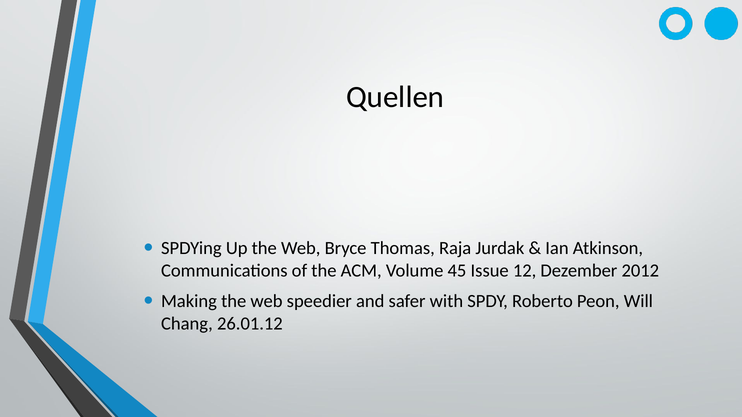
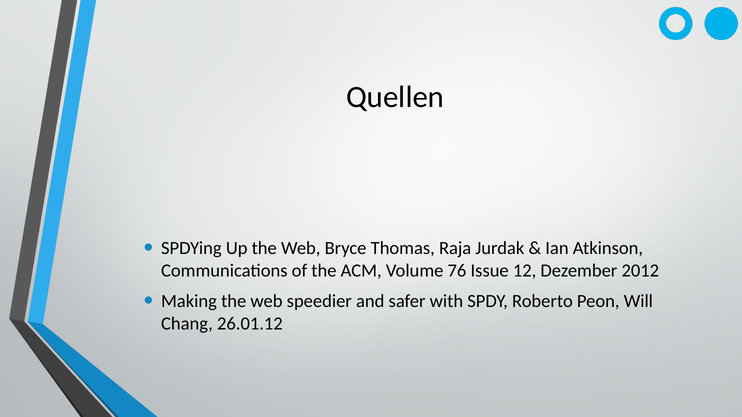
45: 45 -> 76 (457, 271)
